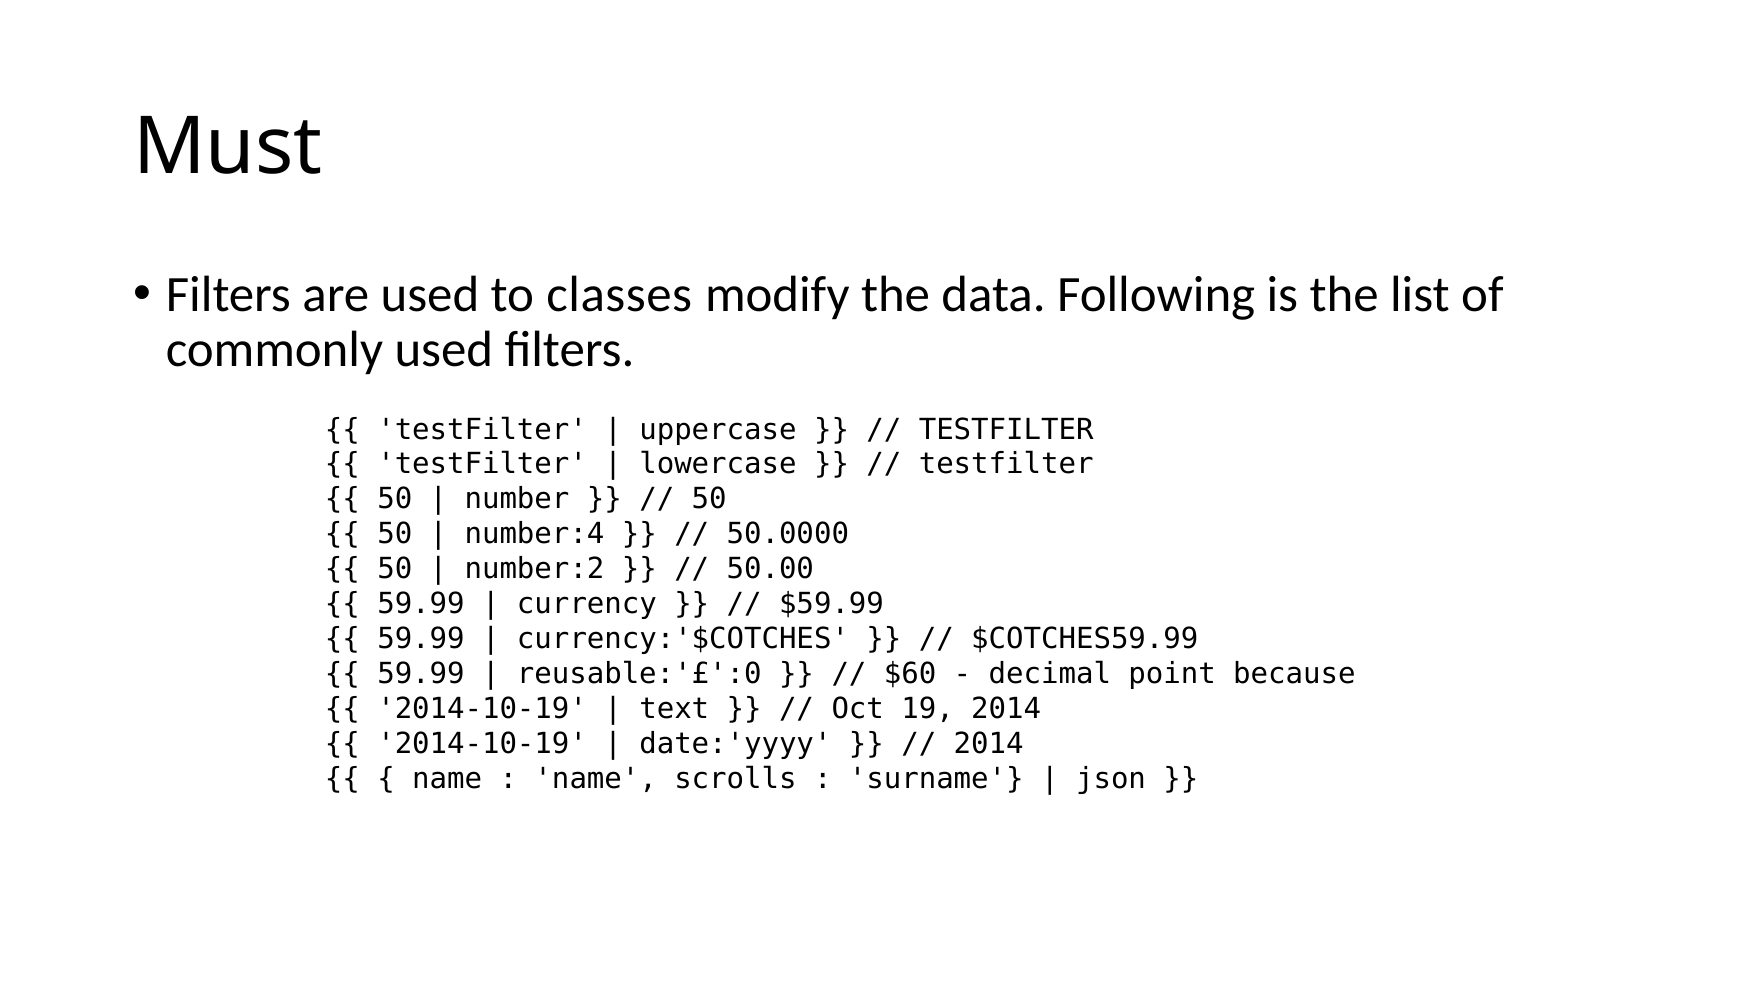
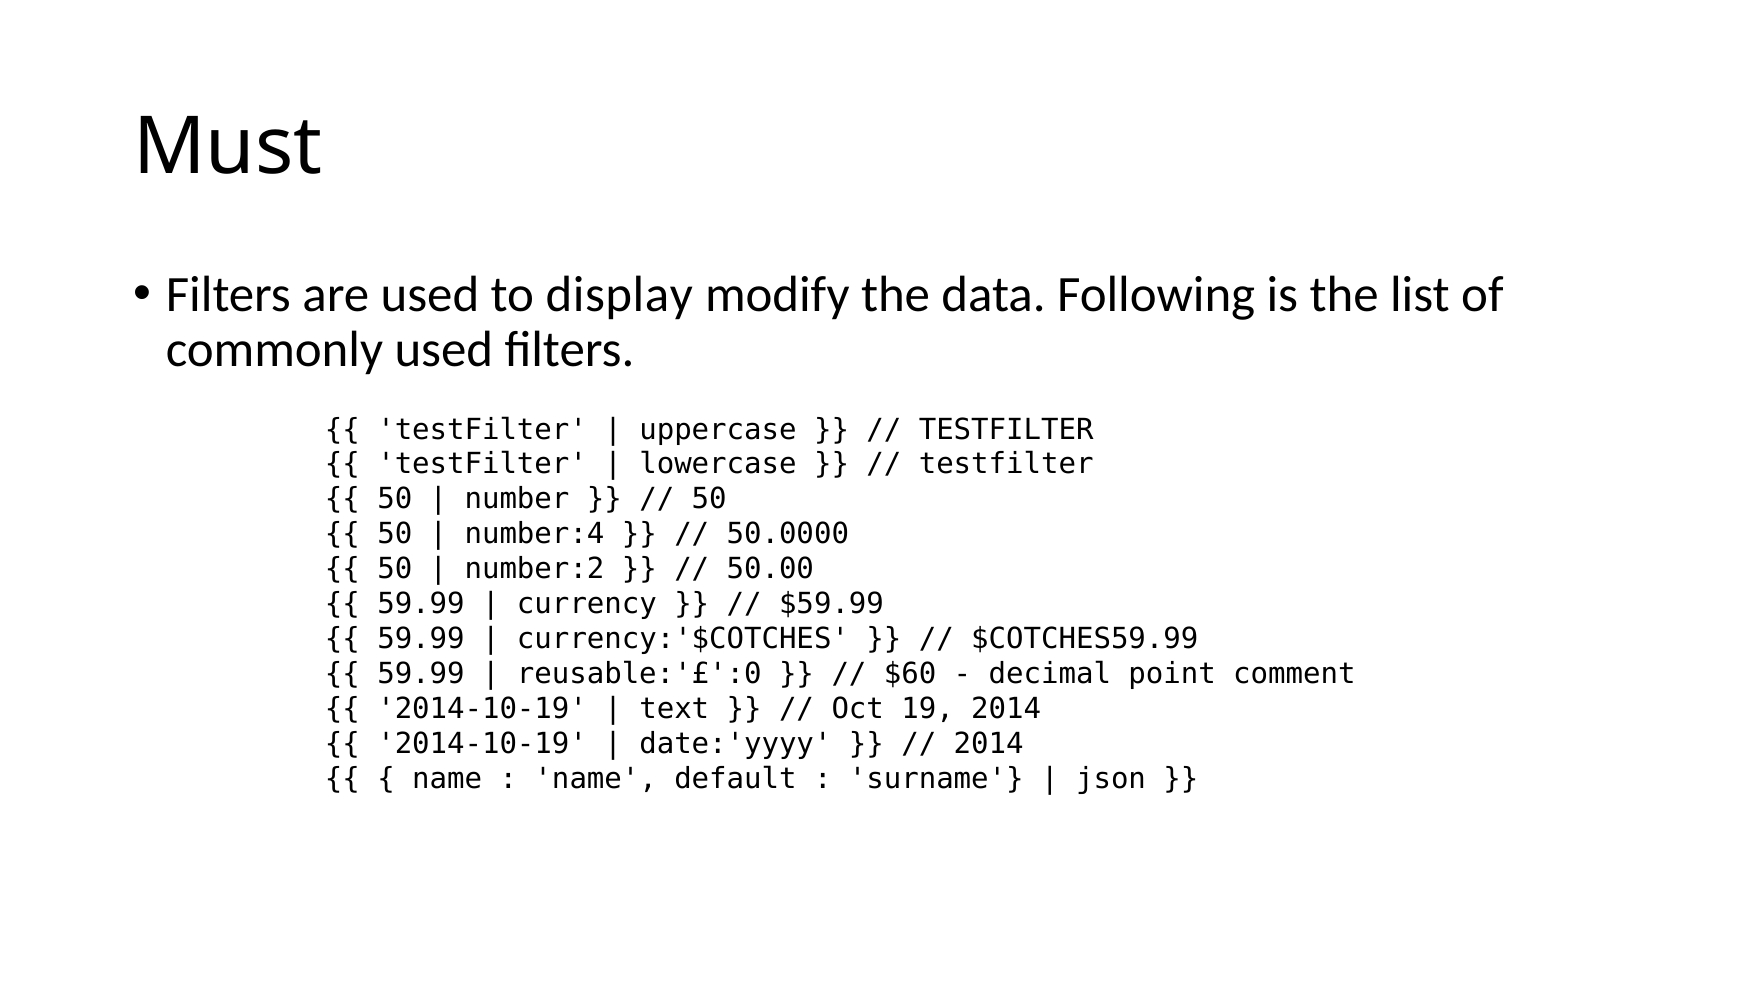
classes: classes -> display (619, 295)
because: because -> comment (1294, 674)
scrolls: scrolls -> default (735, 779)
